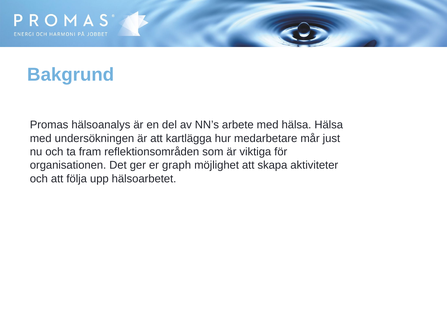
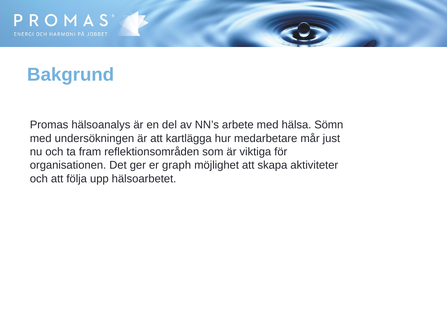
hälsa Hälsa: Hälsa -> Sömn (329, 125)
